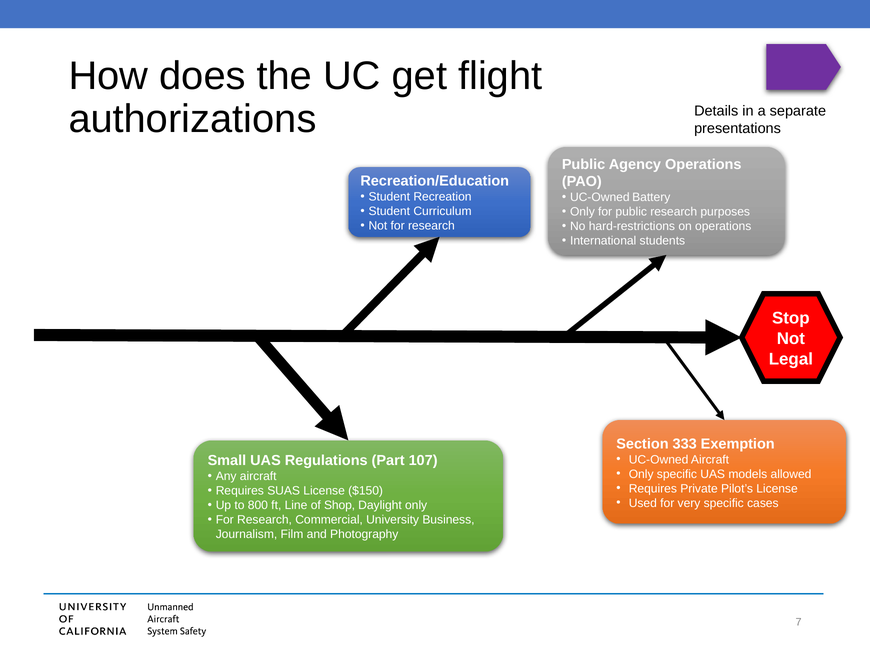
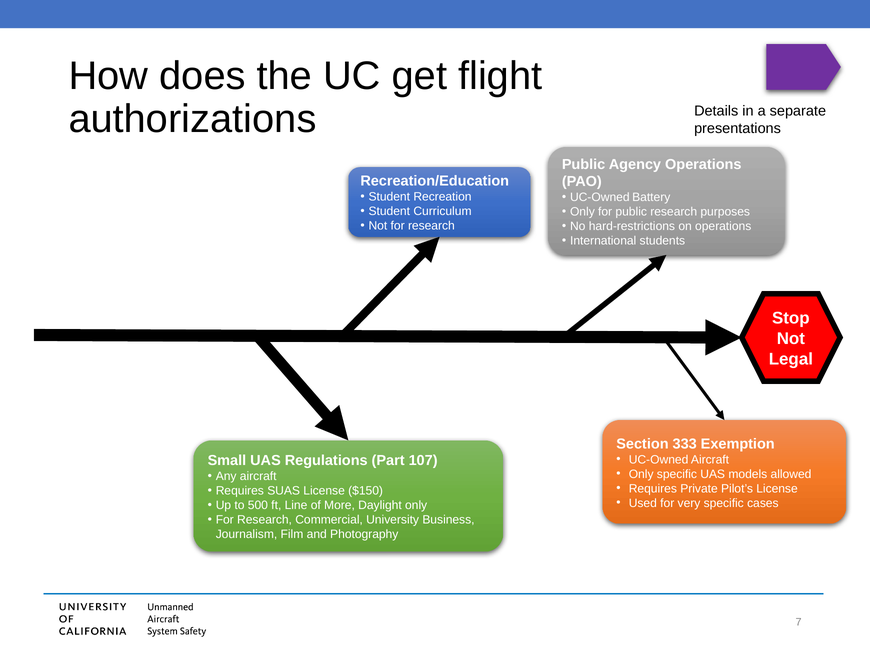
800: 800 -> 500 (258, 506)
Shop: Shop -> More (339, 506)
